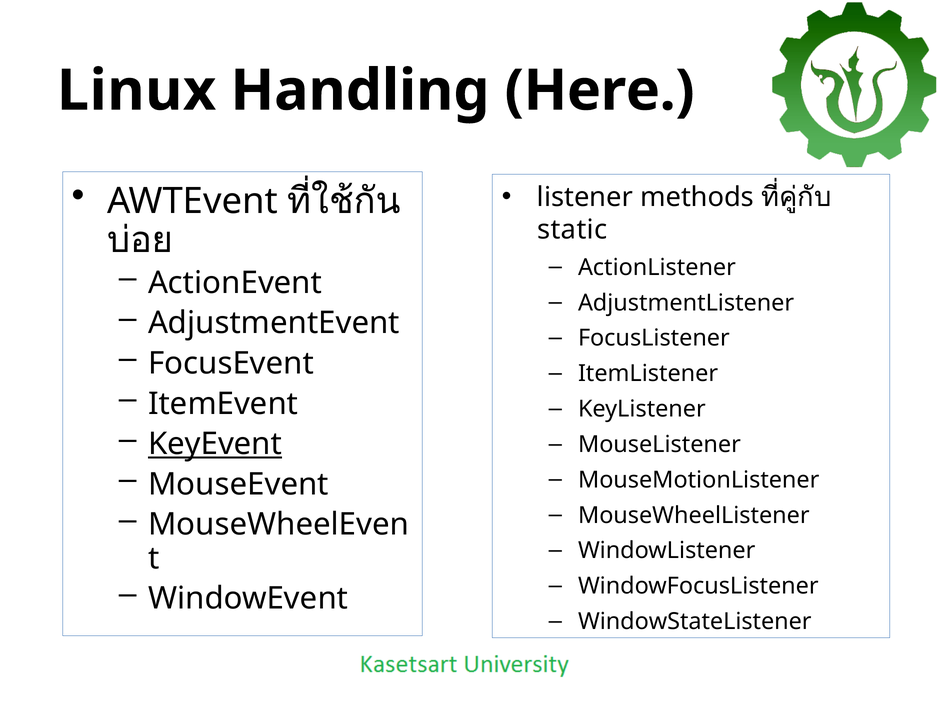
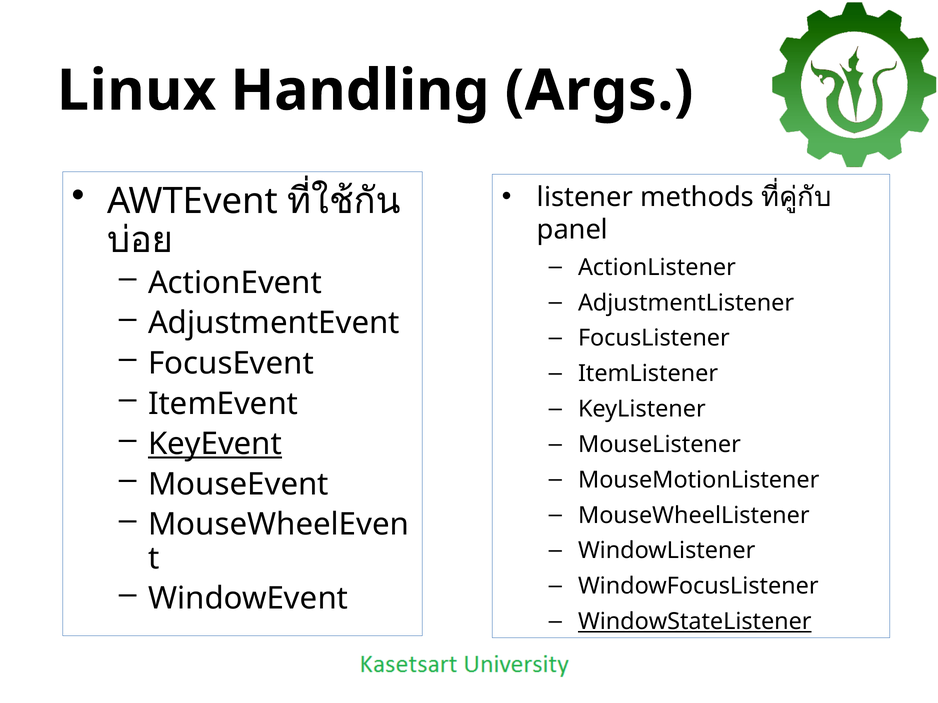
Here: Here -> Args (599, 91)
static: static -> panel (572, 230)
WindowStateListener underline: none -> present (695, 622)
